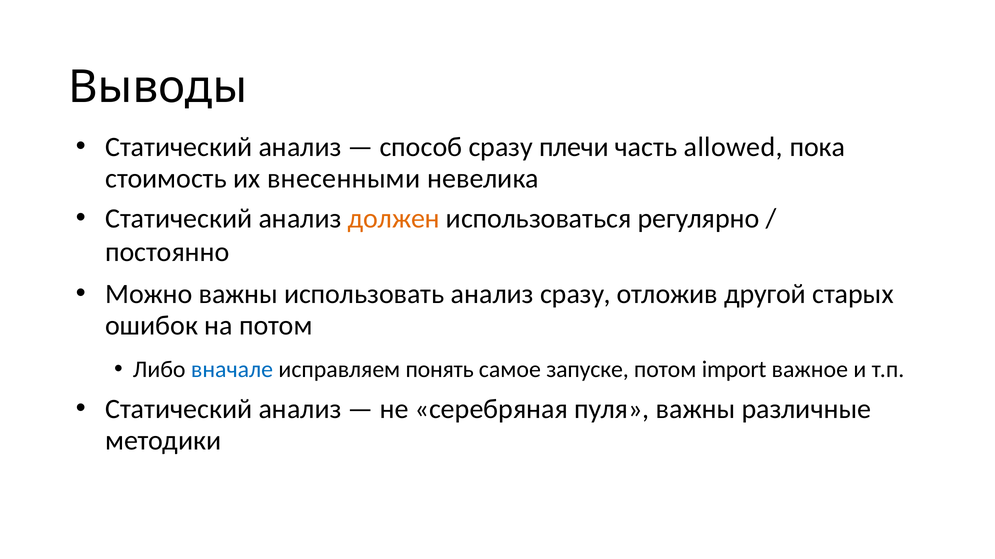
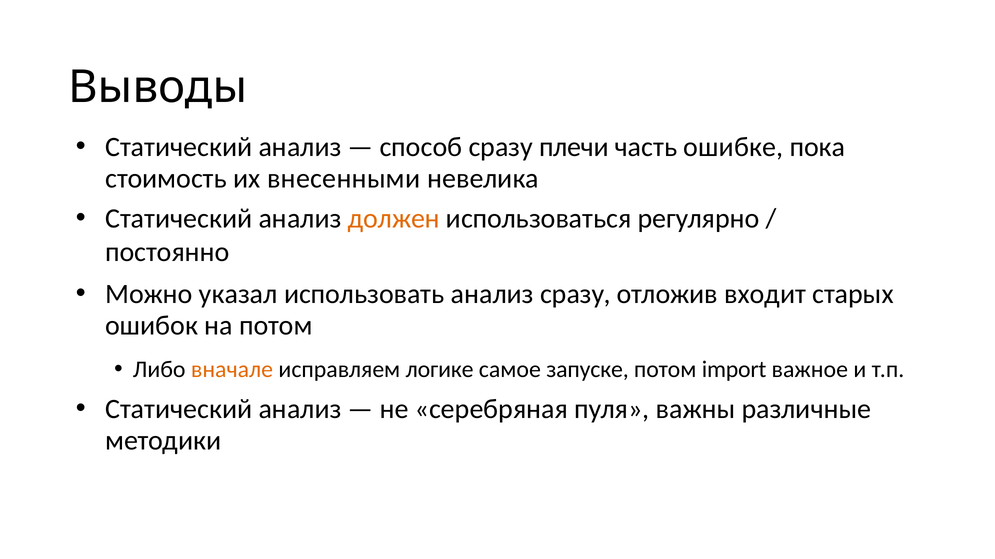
allowed: allowed -> ошибке (733, 147)
Можно важны: важны -> указал (238, 294)
другой: другой -> входит (765, 294)
вначале colour: blue -> orange (232, 370)
понять: понять -> логике (440, 370)
